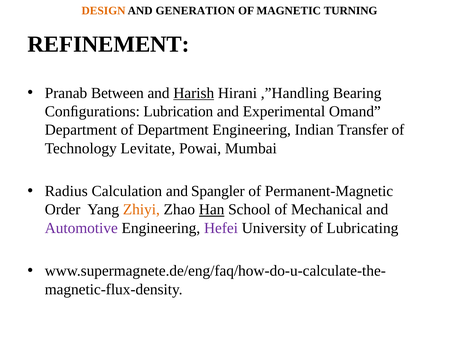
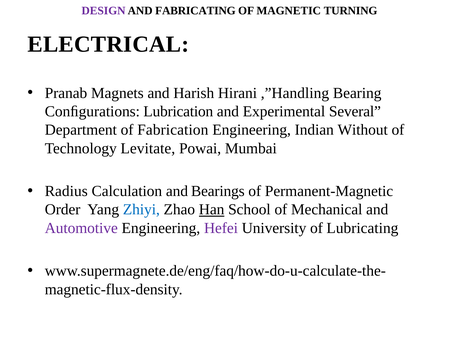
DESIGN colour: orange -> purple (104, 11)
GENERATION: GENERATION -> FABRICATING (195, 11)
REFINEMENT: REFINEMENT -> ELECTRICAL (108, 44)
Between: Between -> Magnets (117, 93)
Harish underline: present -> none (194, 93)
Omand: Omand -> Several (355, 111)
of Department: Department -> Fabrication (173, 130)
Transfer: Transfer -> Without (363, 130)
Spangler: Spangler -> Bearings (218, 191)
Zhiyi colour: orange -> blue (141, 209)
